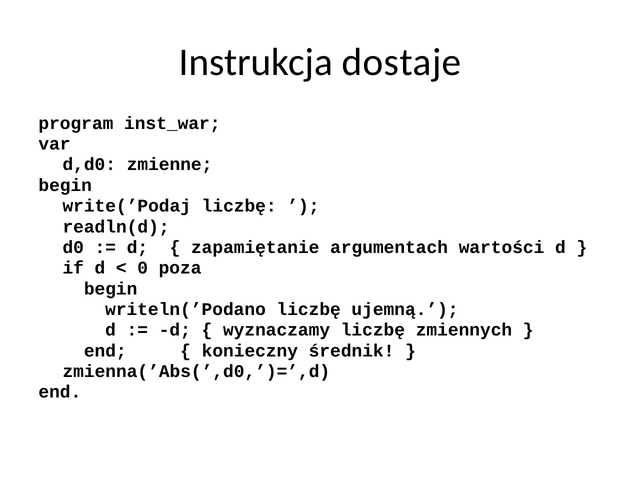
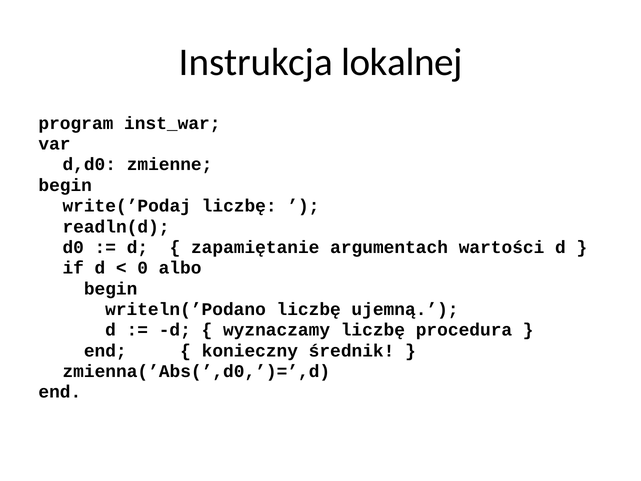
dostaje: dostaje -> lokalnej (402, 62)
poza: poza -> albo (180, 268)
zmiennych: zmiennych -> procedura (464, 330)
